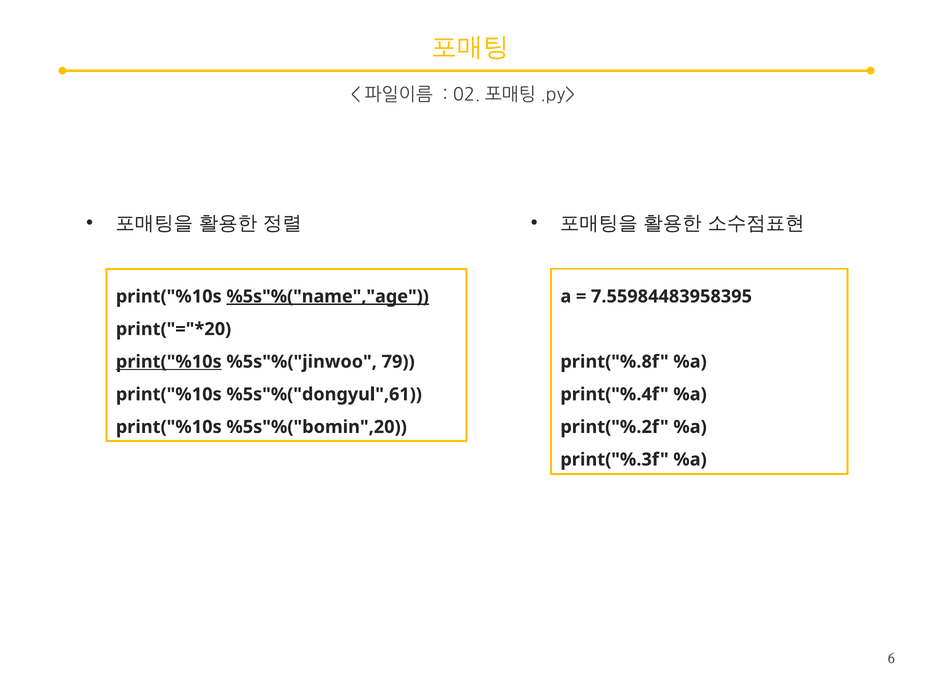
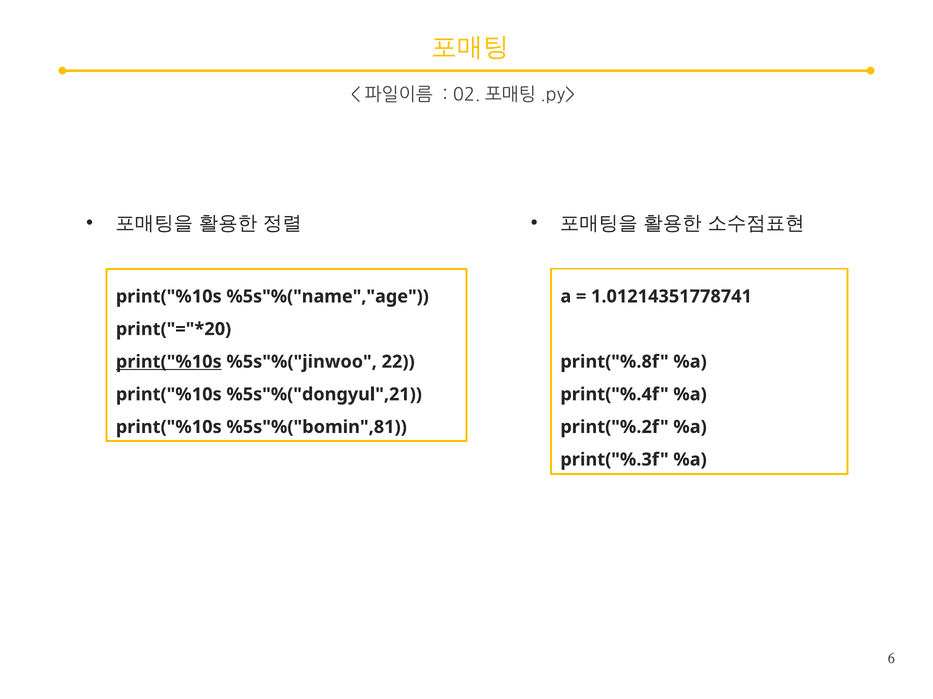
7.55984483958395: 7.55984483958395 -> 1.01214351778741 (671, 297)
%5s"%("name","age underline: present -> none (328, 297)
79: 79 -> 22 (398, 362)
%5s"%("dongyul",61: %5s"%("dongyul",61 -> %5s"%("dongyul",21 (324, 395)
%5s"%("bomin",20: %5s"%("bomin",20 -> %5s"%("bomin",81 (317, 427)
